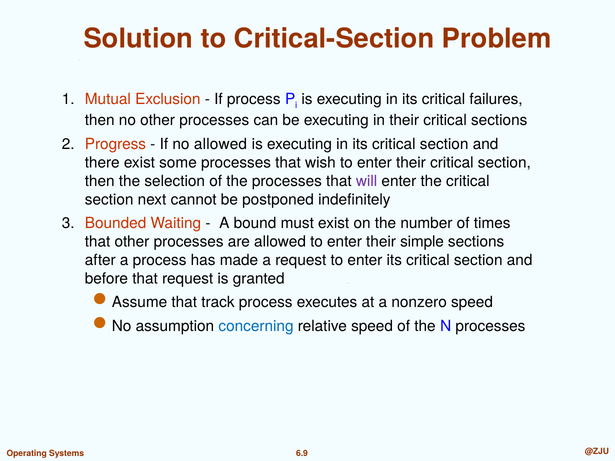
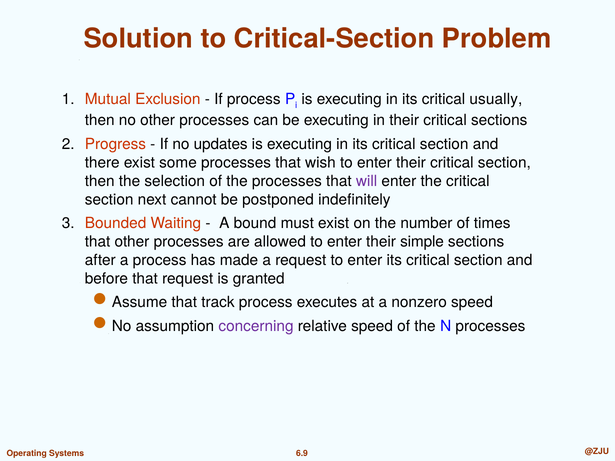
failures: failures -> usually (496, 99)
no allowed: allowed -> updates (221, 144)
concerning colour: blue -> purple (256, 326)
